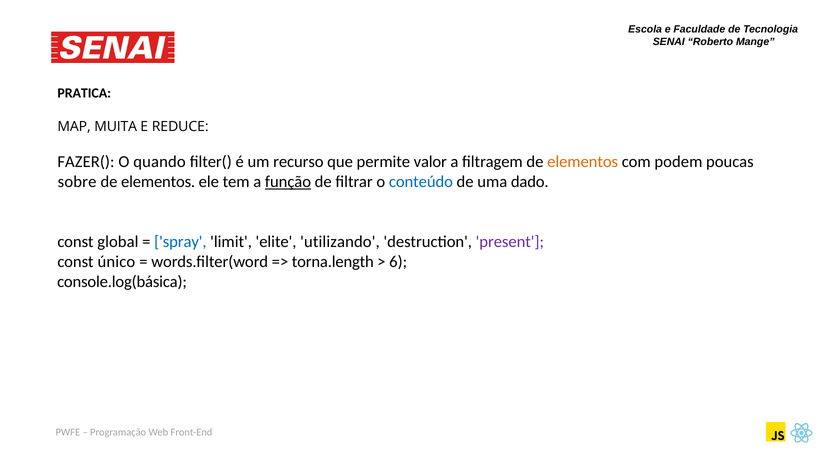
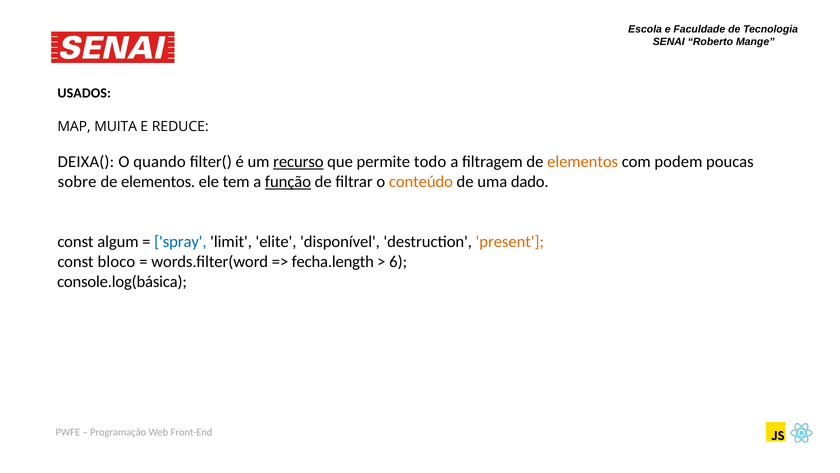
PRATICA: PRATICA -> USADOS (84, 93)
FAZER(: FAZER( -> DEIXA( (86, 162)
recurso underline: none -> present (298, 162)
valor: valor -> todo (430, 162)
conteúdo colour: blue -> orange (421, 182)
global: global -> algum (118, 242)
utilizando: utilizando -> disponível (340, 242)
present colour: purple -> orange (510, 242)
único: único -> bloco (116, 262)
torna.length: torna.length -> fecha.length (333, 262)
